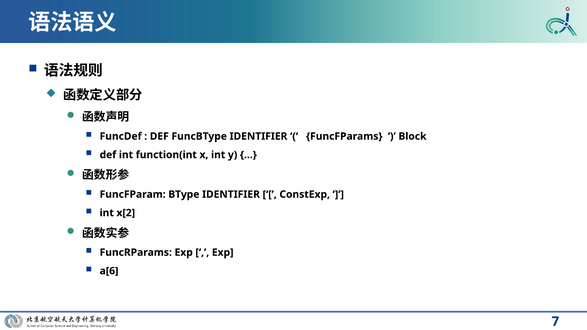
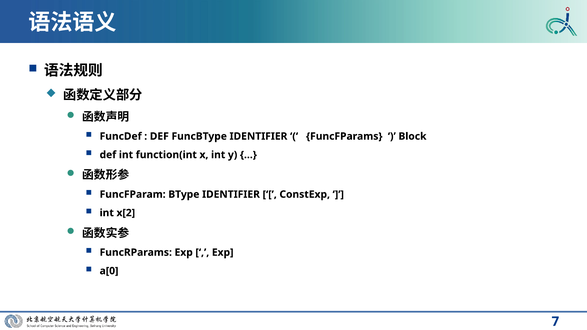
a[6: a[6 -> a[0 (109, 271)
